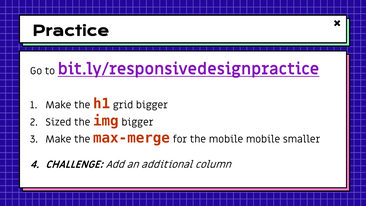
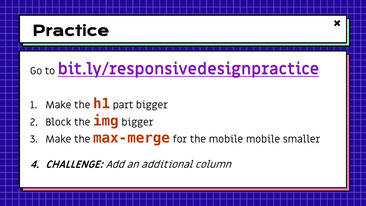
grid: grid -> part (123, 105)
Sized: Sized -> Block (58, 122)
